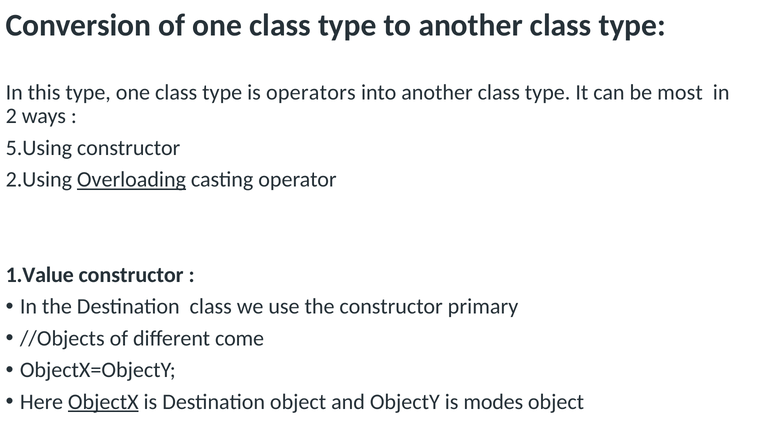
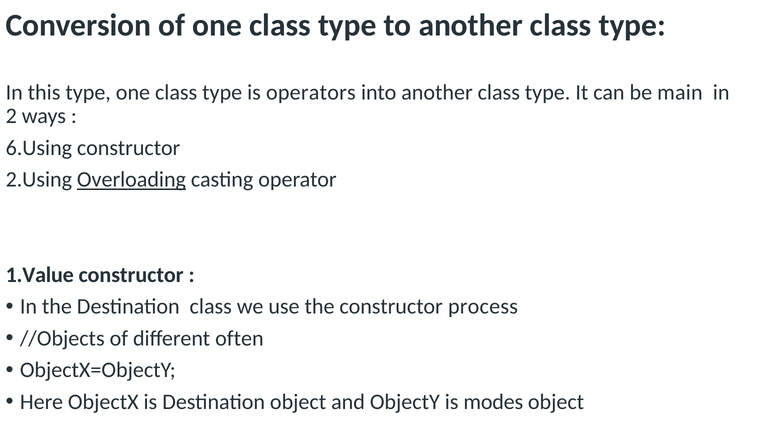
most: most -> main (680, 92)
5.Using: 5.Using -> 6.Using (39, 148)
primary: primary -> process (483, 307)
come: come -> often (239, 339)
ObjectX underline: present -> none (103, 402)
